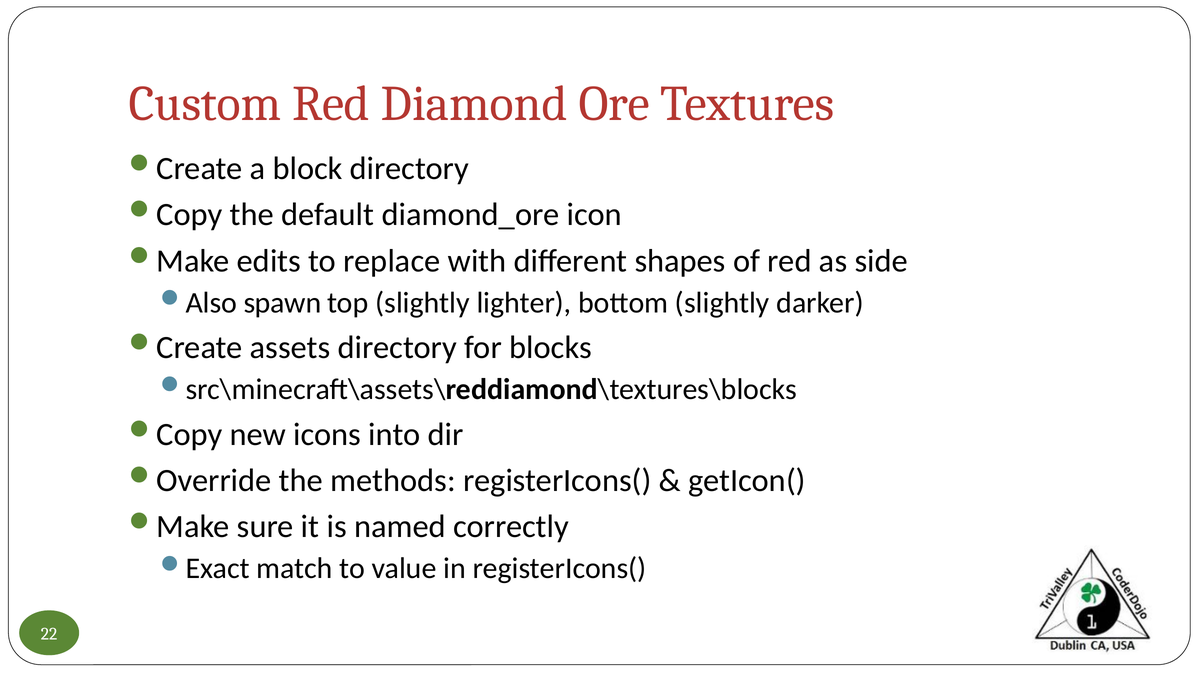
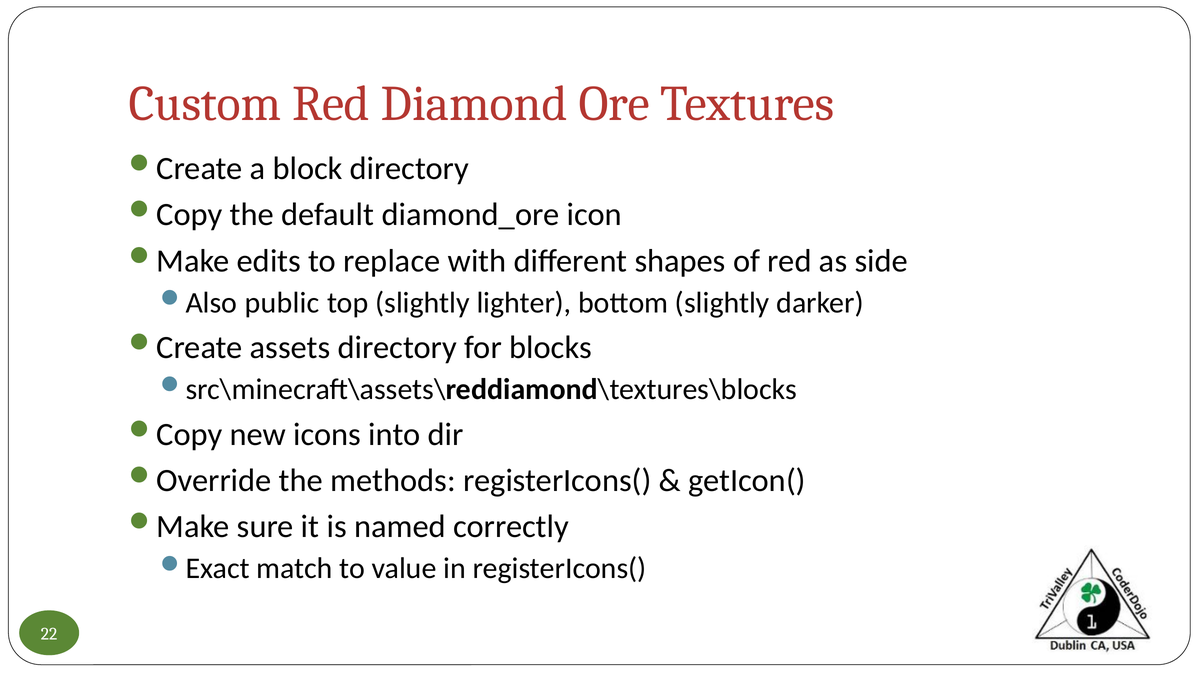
spawn: spawn -> public (282, 303)
